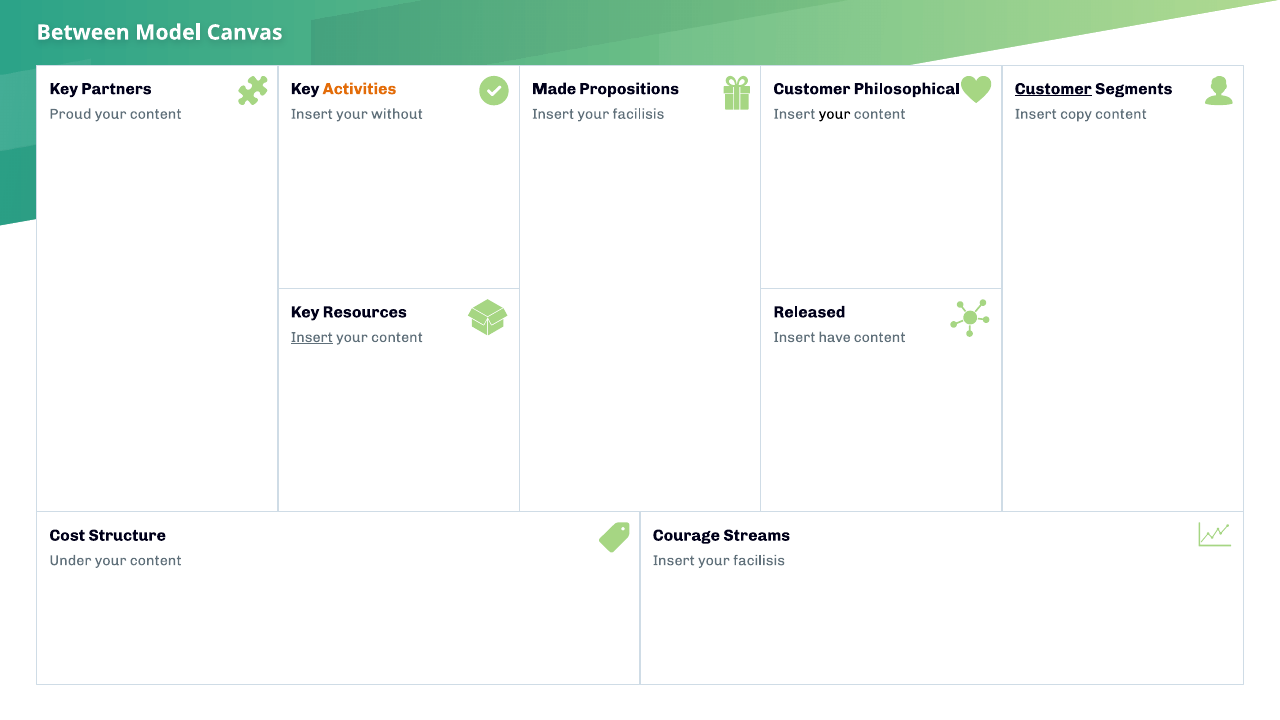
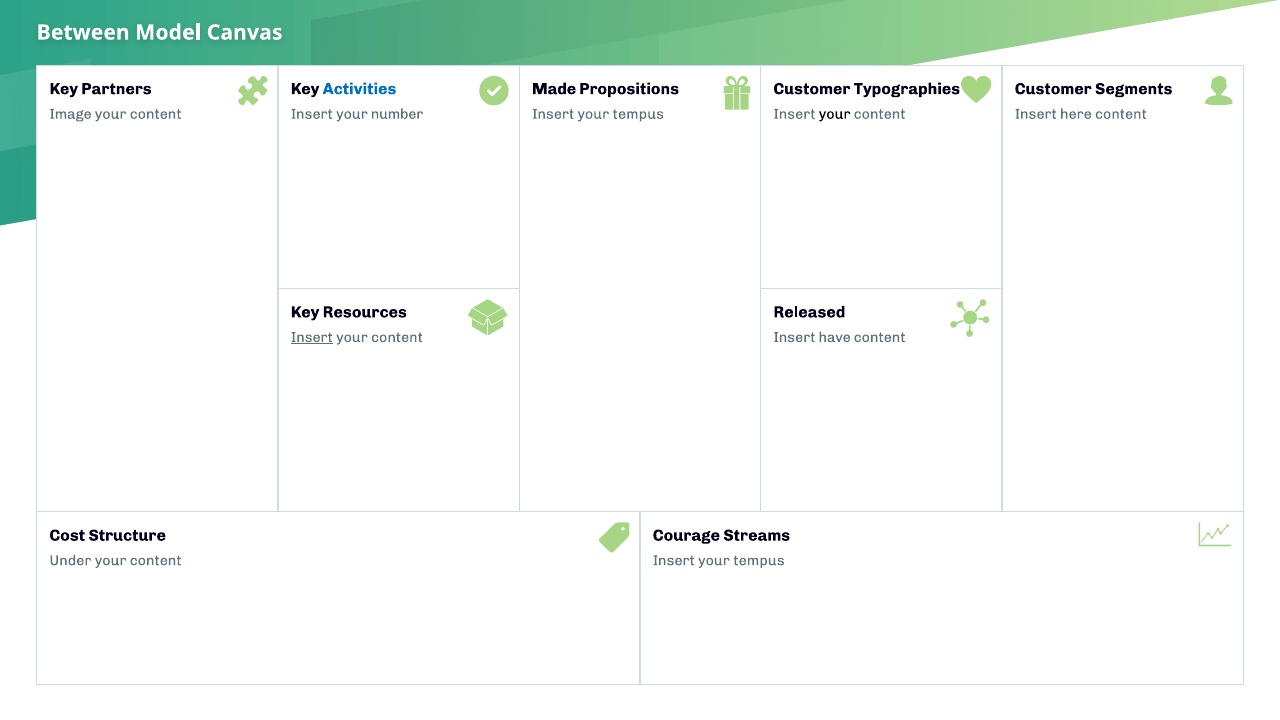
Activities colour: orange -> blue (359, 89)
Philosophical: Philosophical -> Typographies (907, 89)
Customer underline: present -> none (1053, 89)
Proud: Proud -> Image (71, 114)
without: without -> number (397, 114)
facilisis: facilisis -> tempus (638, 114)
copy: copy -> here (1076, 114)
facilisis: facilisis -> tempus (759, 561)
